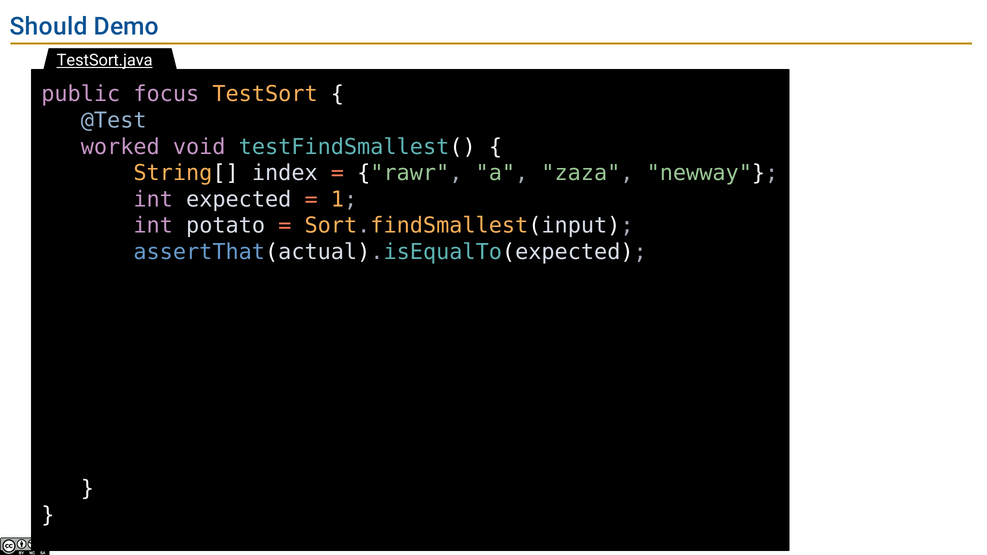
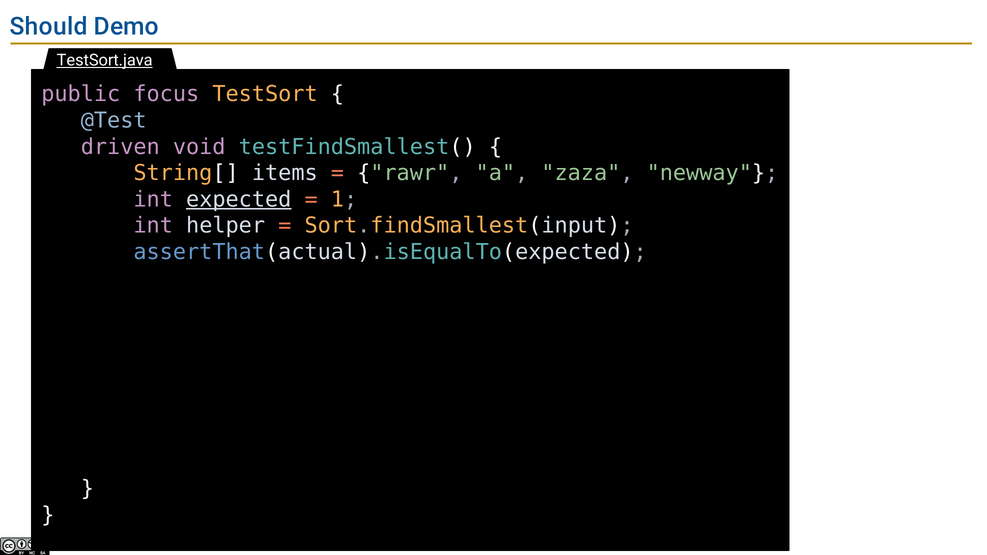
worked: worked -> driven (120, 147)
index: index -> items (285, 173)
expected underline: none -> present (239, 199)
potato: potato -> helper (226, 226)
